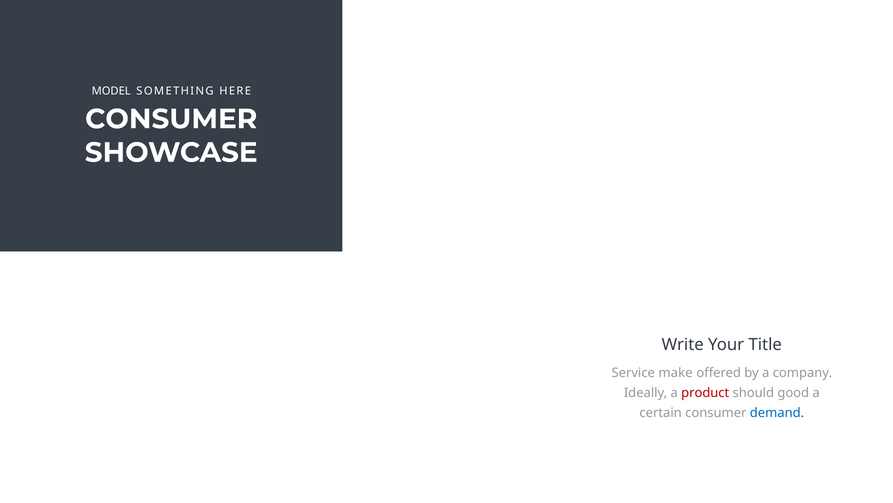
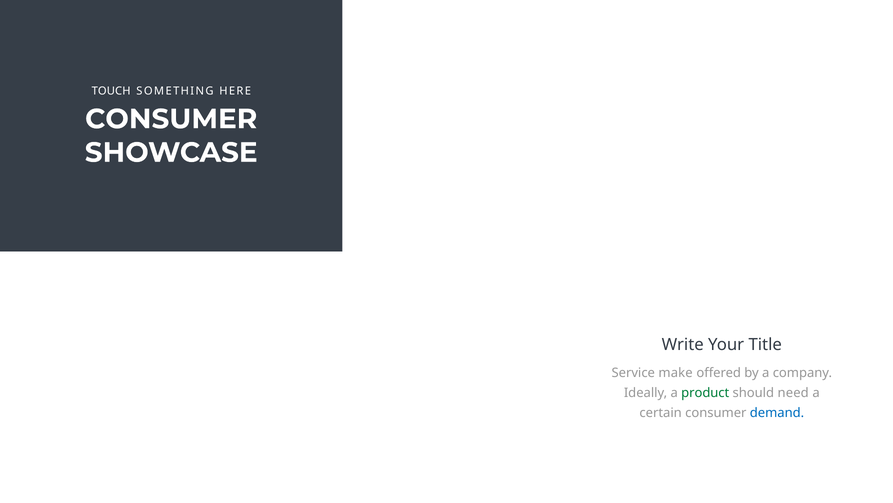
MODEL: MODEL -> TOUCH (111, 91)
product colour: red -> green (705, 392)
good: good -> need (793, 392)
